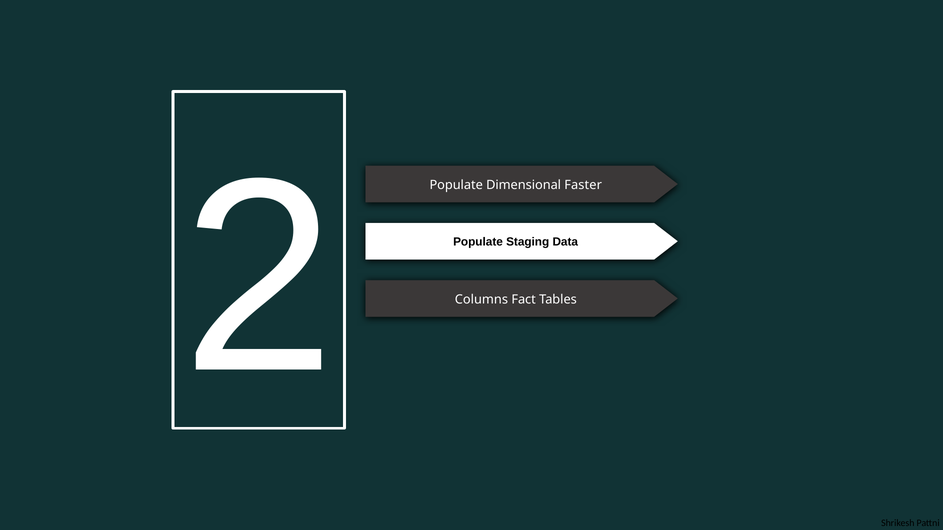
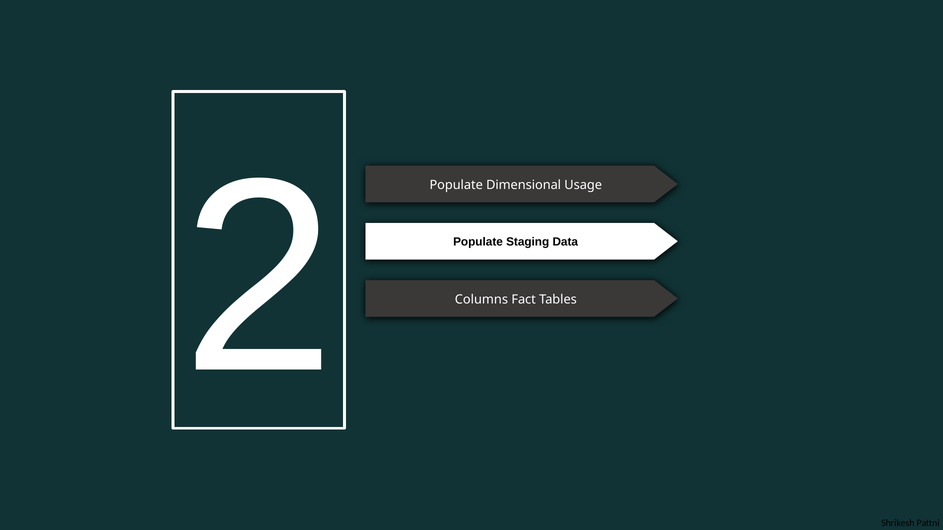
Faster: Faster -> Usage (583, 185)
